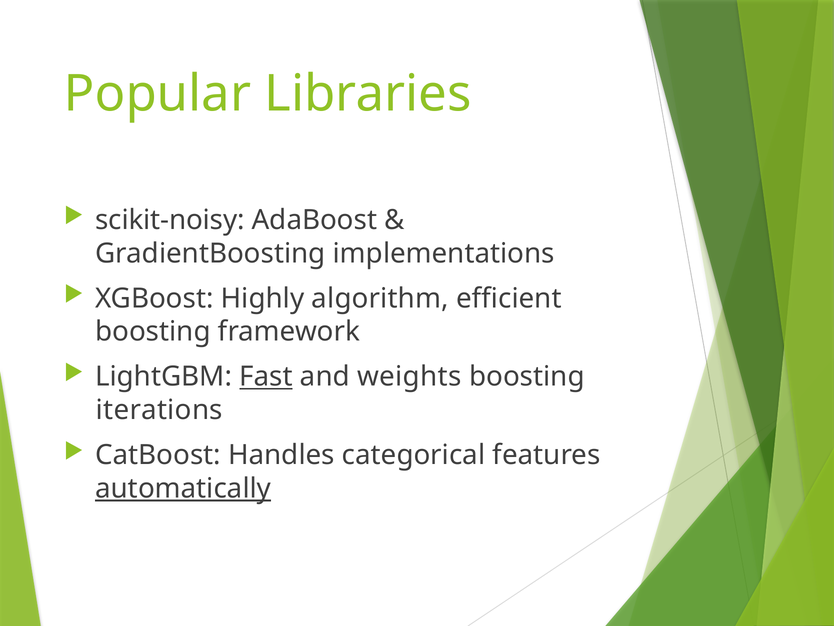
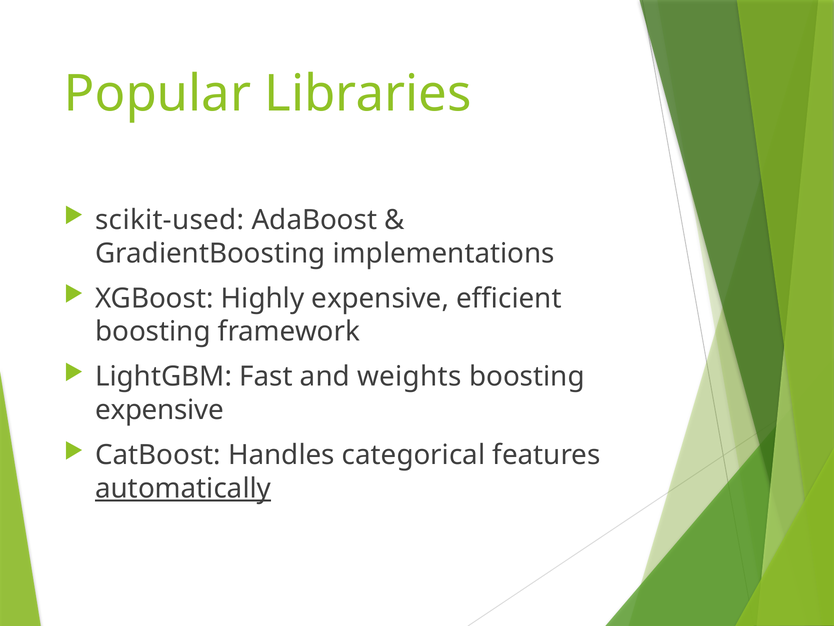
scikit-noisy: scikit-noisy -> scikit-used (170, 220)
Highly algorithm: algorithm -> expensive (380, 298)
Fast underline: present -> none (266, 376)
iterations: iterations -> expensive (160, 410)
